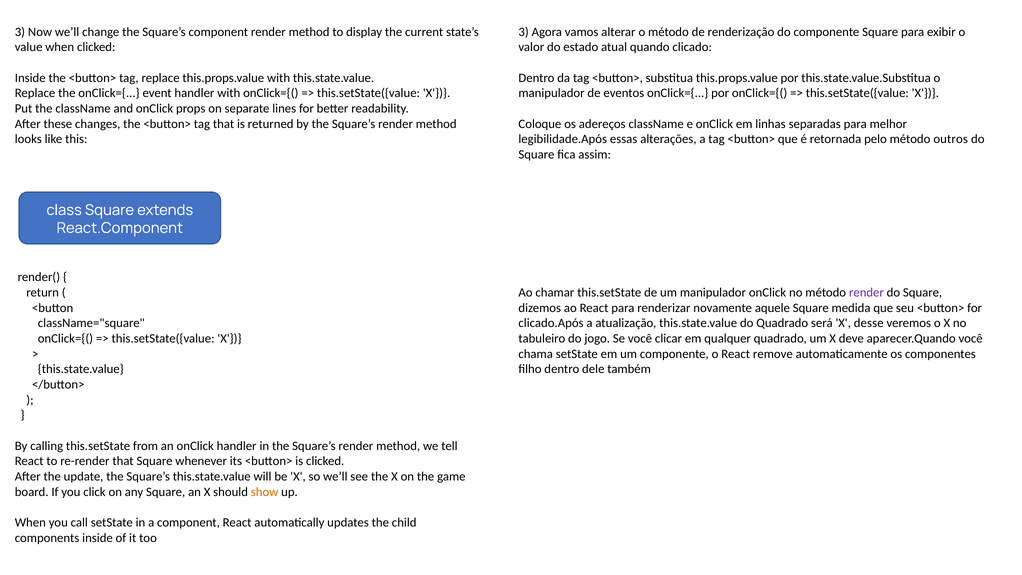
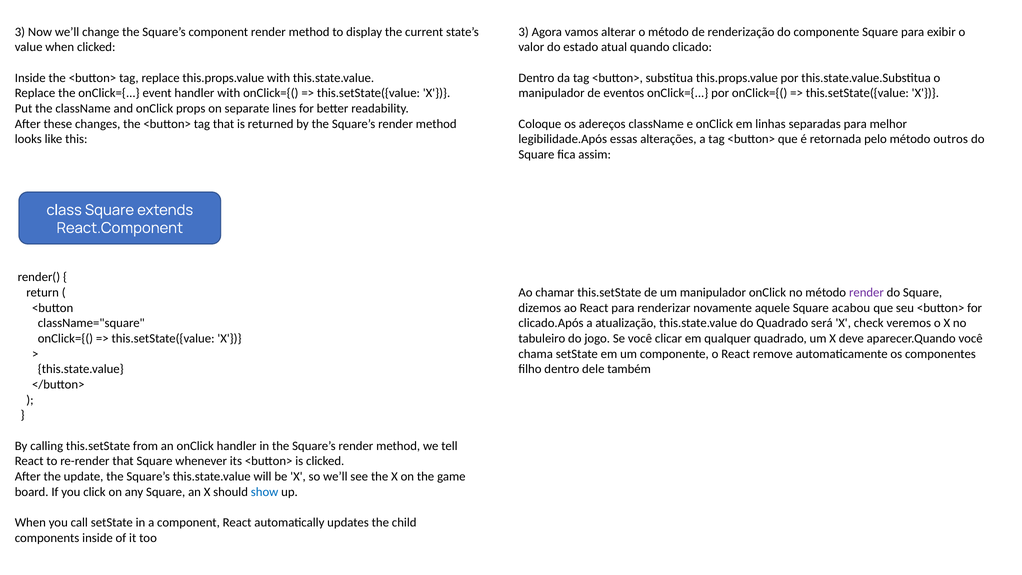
medida: medida -> acabou (851, 308)
desse: desse -> check (869, 323)
show colour: orange -> blue (265, 492)
